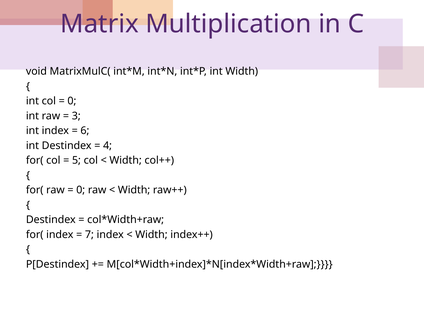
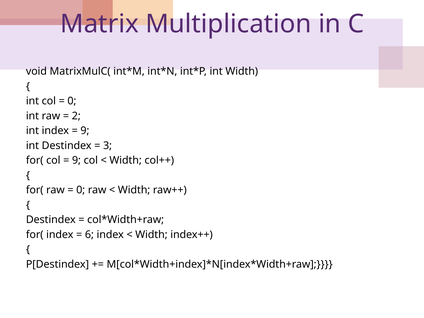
3: 3 -> 2 (76, 116)
6: 6 -> 9 (85, 131)
4: 4 -> 3 (108, 146)
5: 5 -> 9 (76, 160)
7: 7 -> 6 (89, 235)
